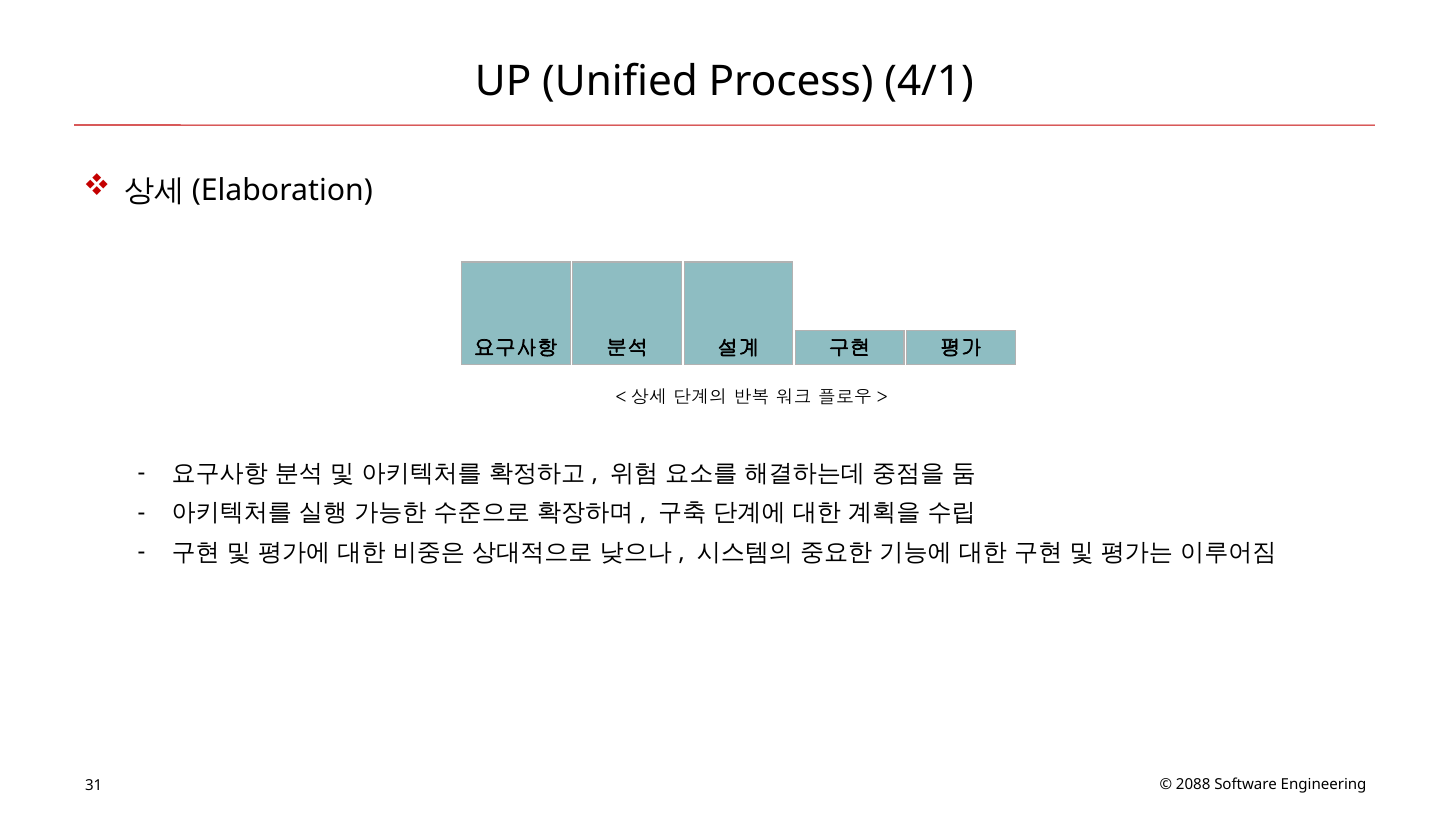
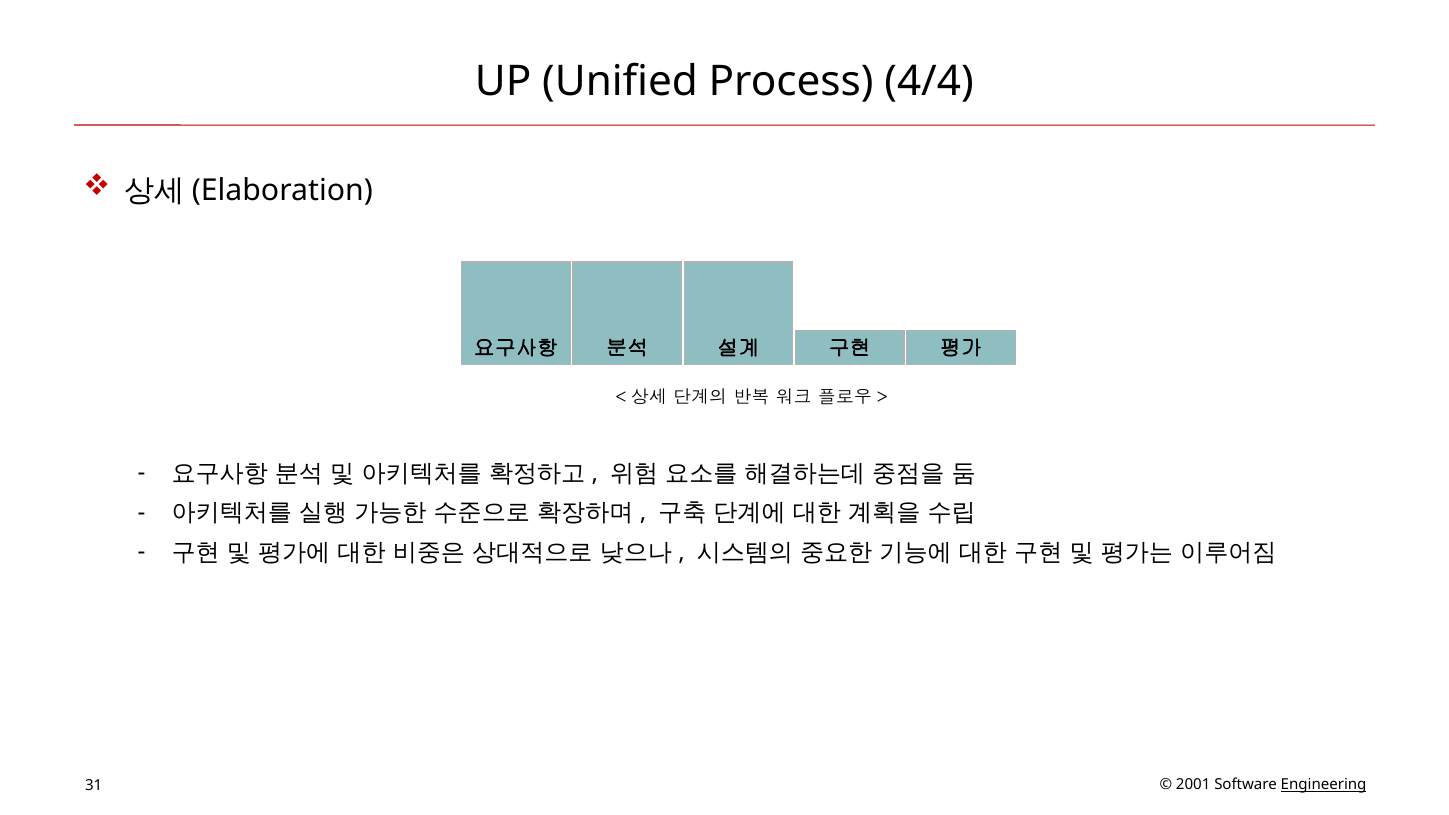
4/1: 4/1 -> 4/4 (929, 82)
2088: 2088 -> 2001 (1193, 785)
Engineering underline: none -> present (1324, 785)
